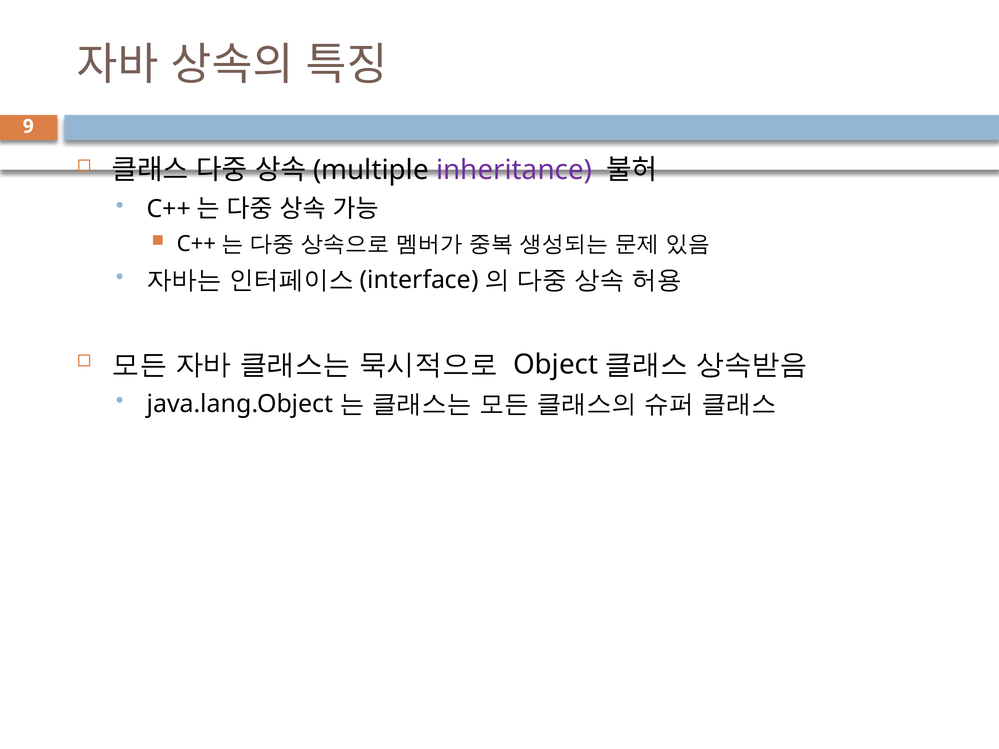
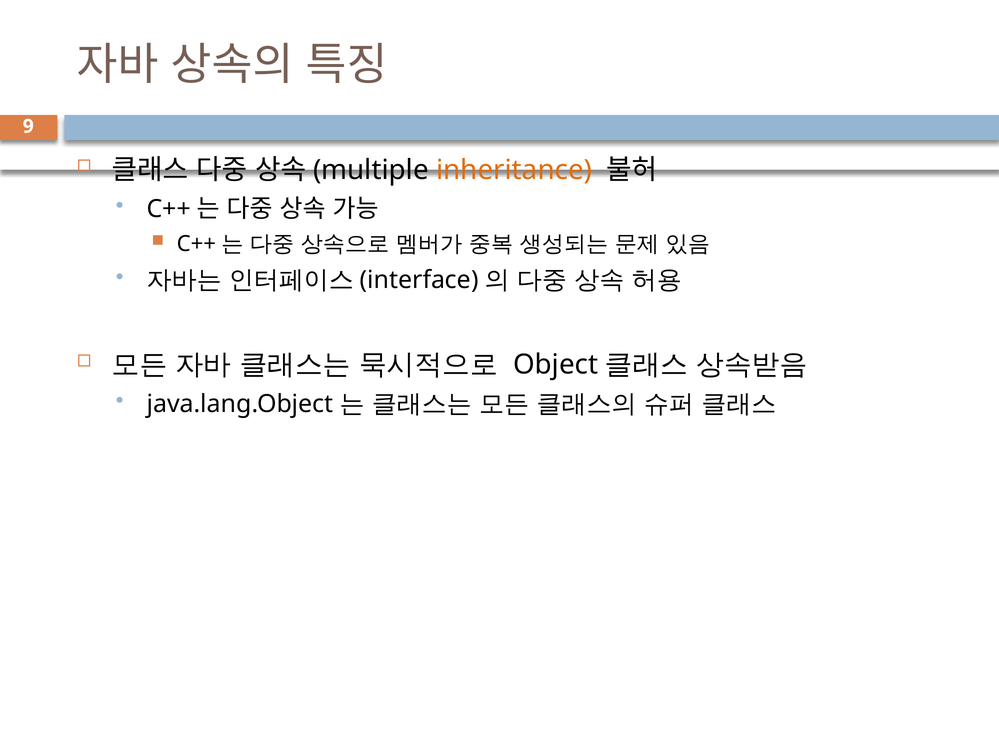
inheritance colour: purple -> orange (514, 170)
